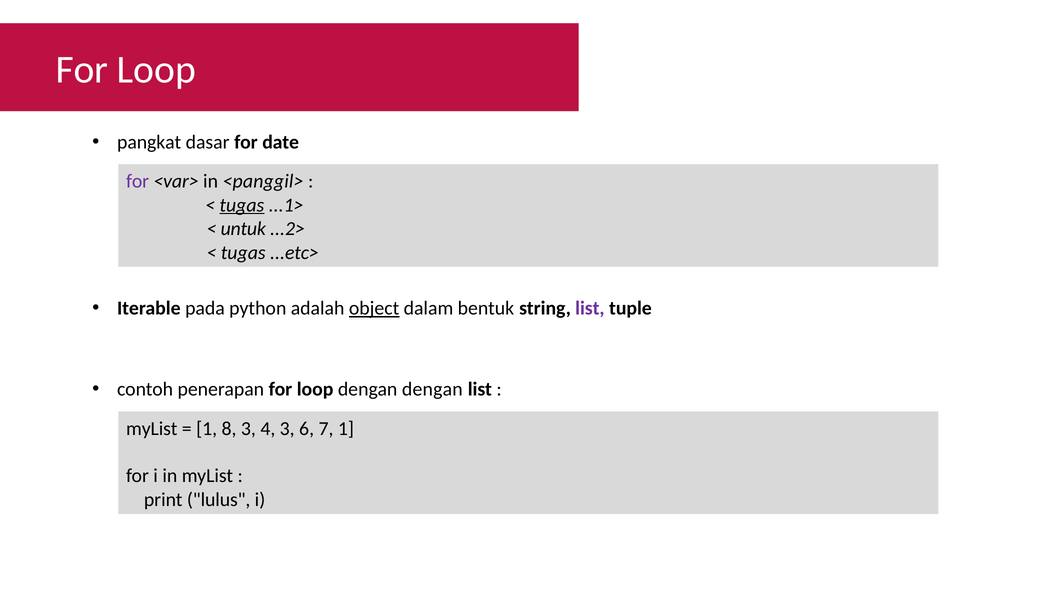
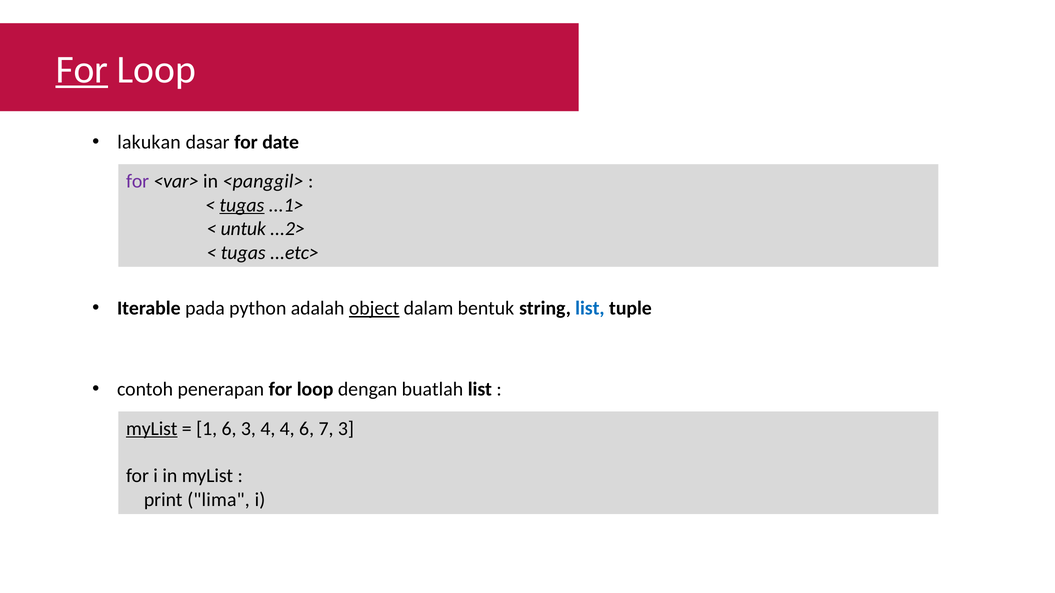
For underline: none -> present (82, 70)
pangkat: pangkat -> lakukan (149, 142)
list colour: purple -> blue (590, 309)
dengan dengan: dengan -> buatlah (432, 390)
myList underline: none -> present (152, 429)
1 8: 8 -> 6 (229, 429)
4 3: 3 -> 4 (287, 429)
7 1: 1 -> 3 (346, 429)
lulus: lulus -> lima (219, 500)
